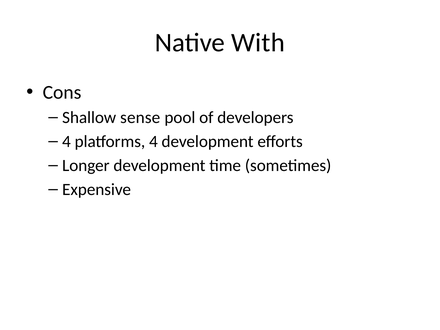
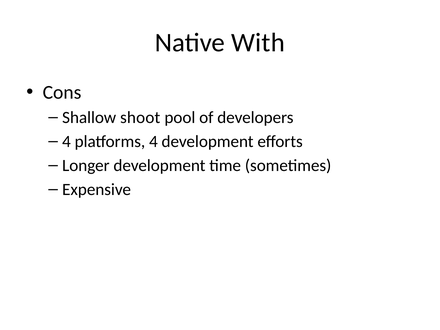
sense: sense -> shoot (140, 118)
